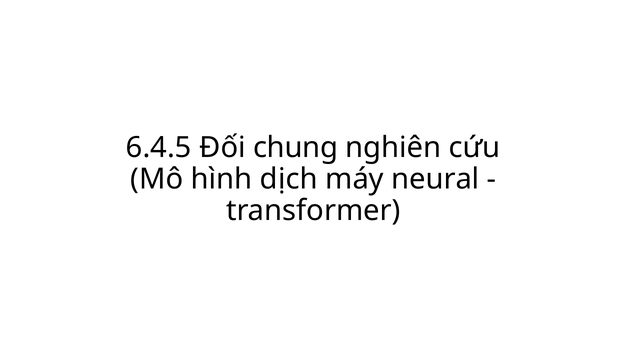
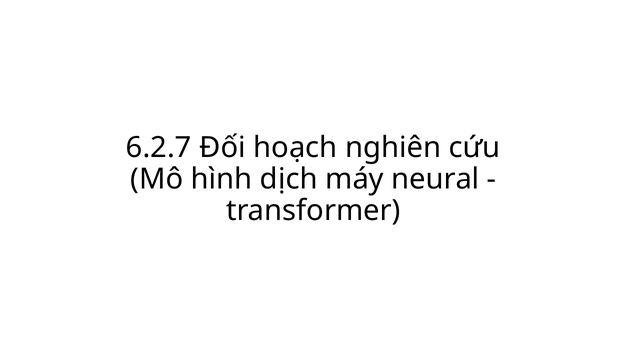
6.4.5: 6.4.5 -> 6.2.7 (159, 148)
chung: chung -> hoạch (295, 148)
